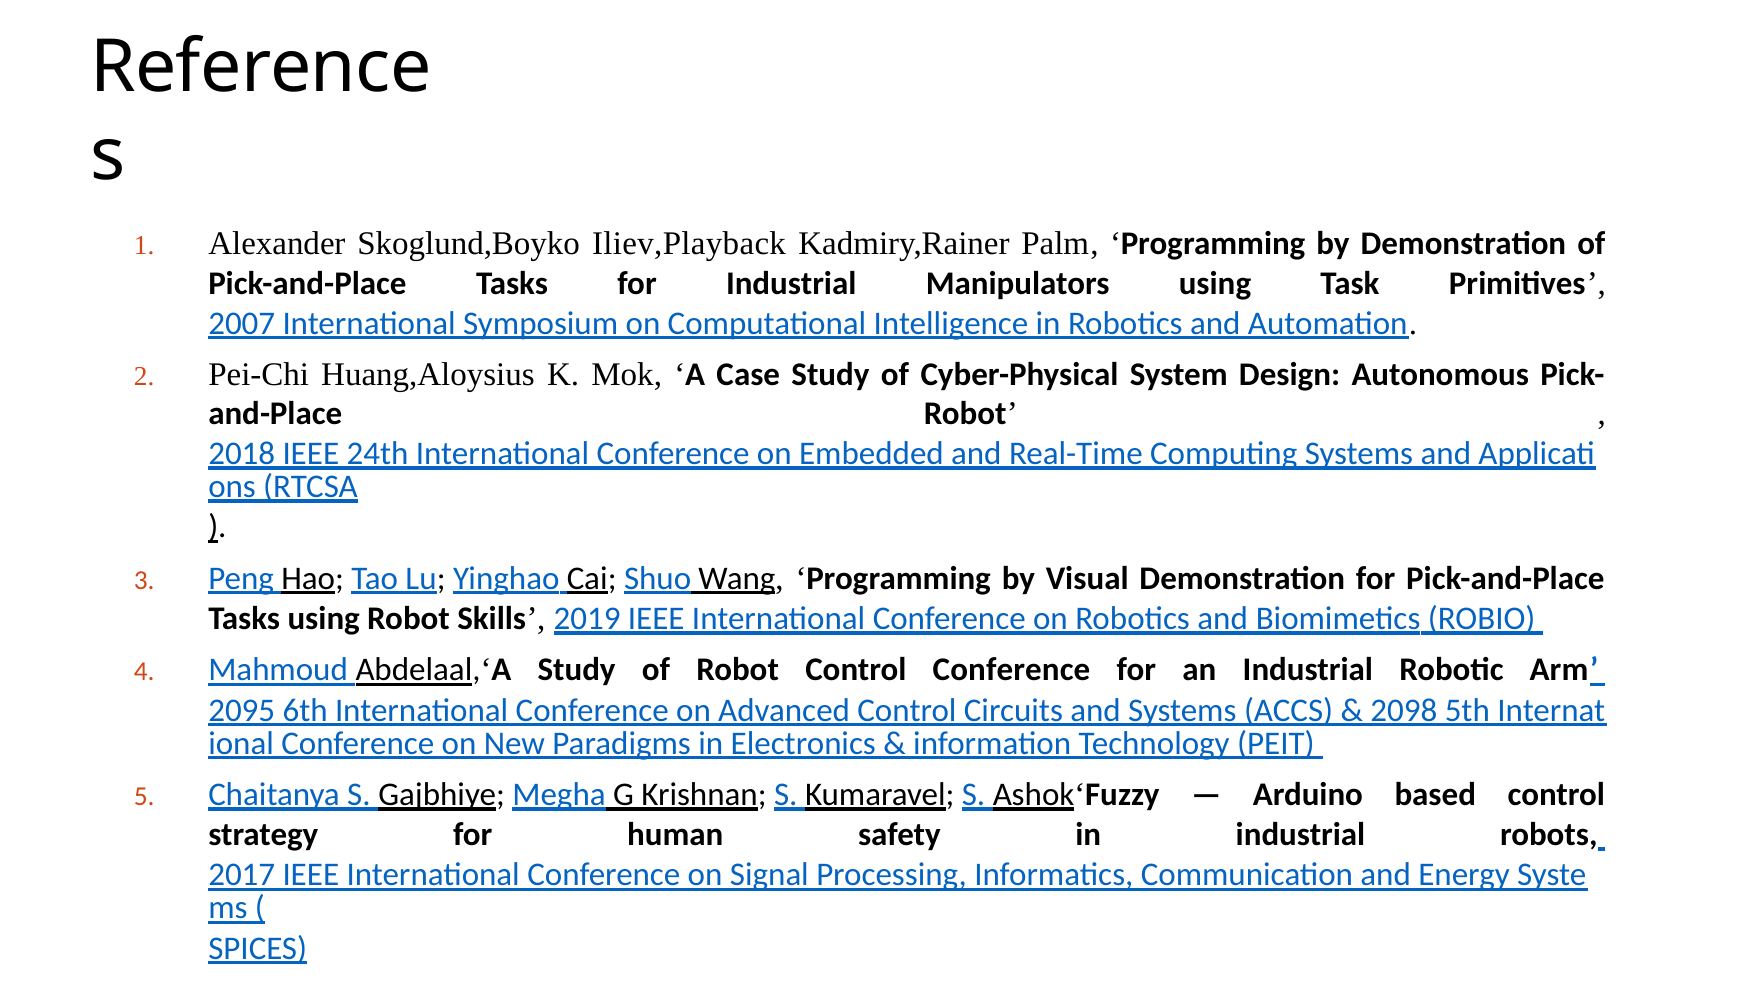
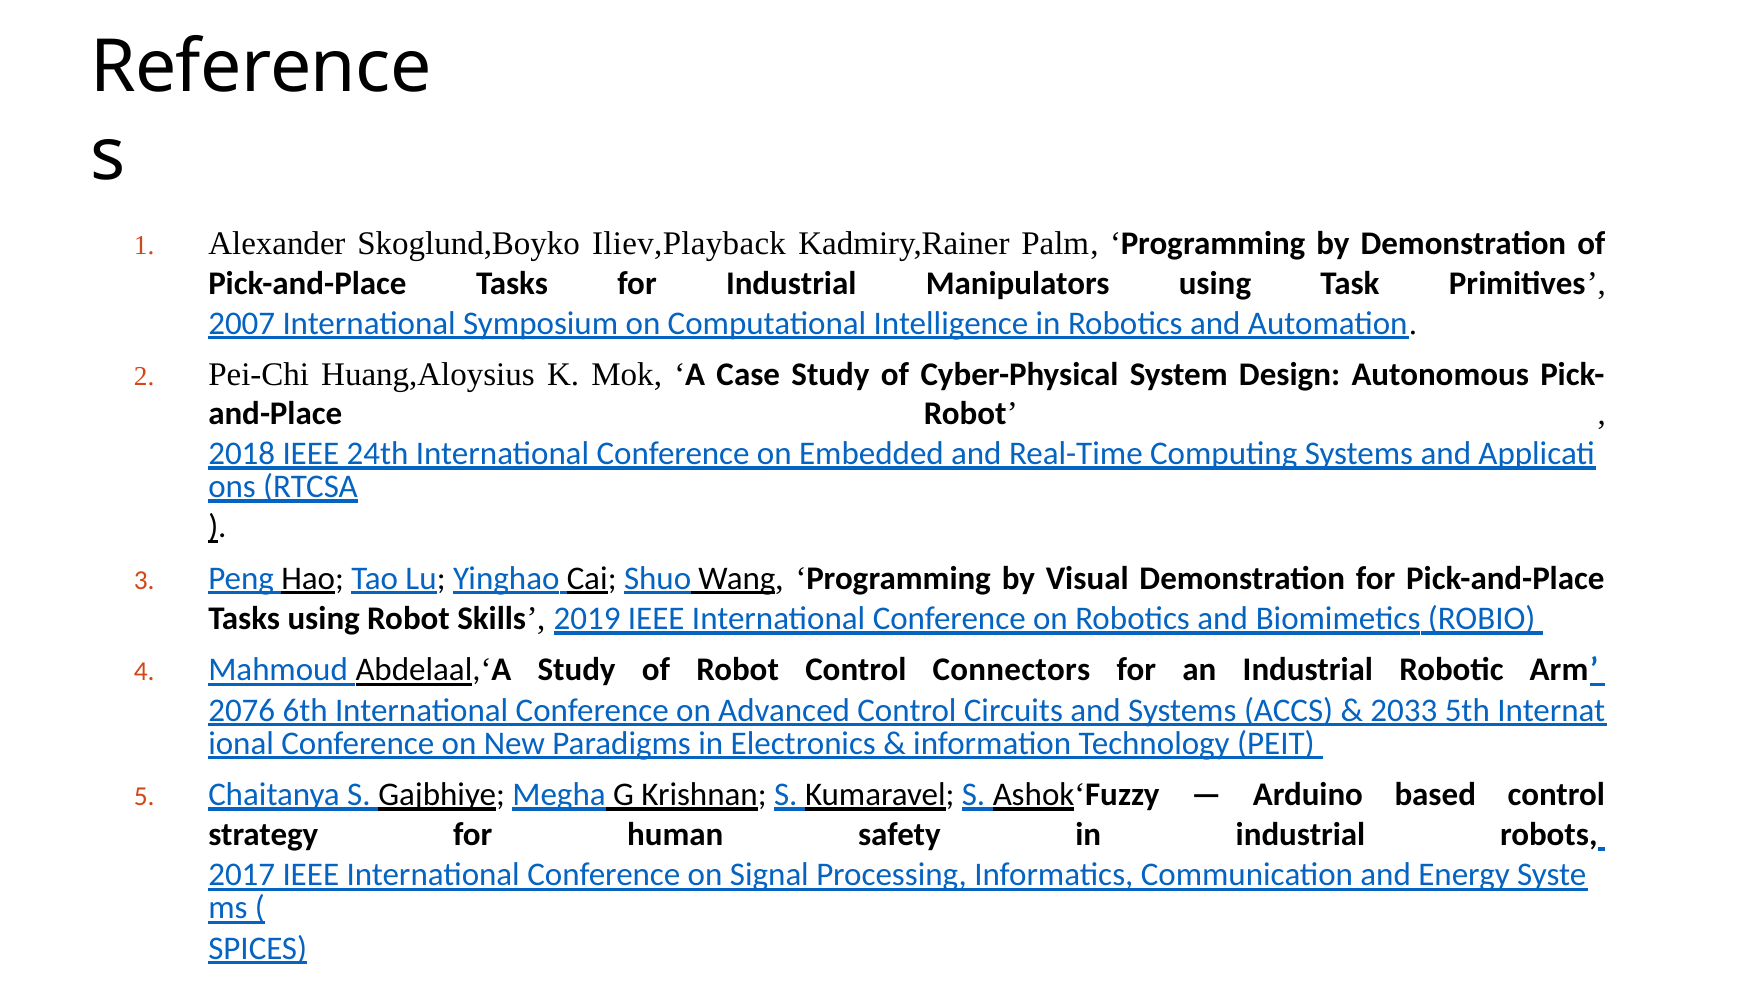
Control Conference: Conference -> Connectors (1011, 670)
2095: 2095 -> 2076 (242, 711)
2098: 2098 -> 2033 (1404, 711)
